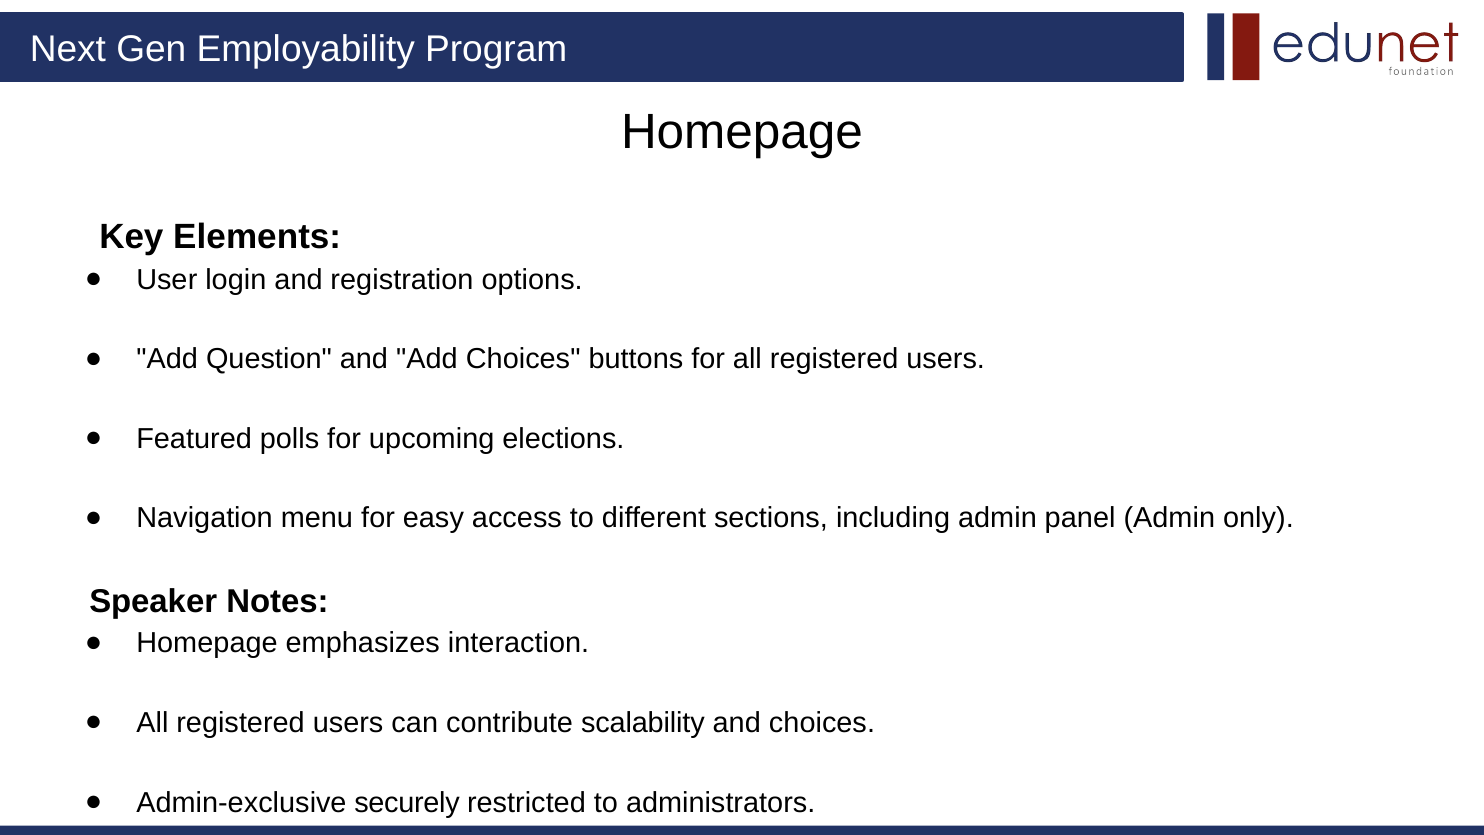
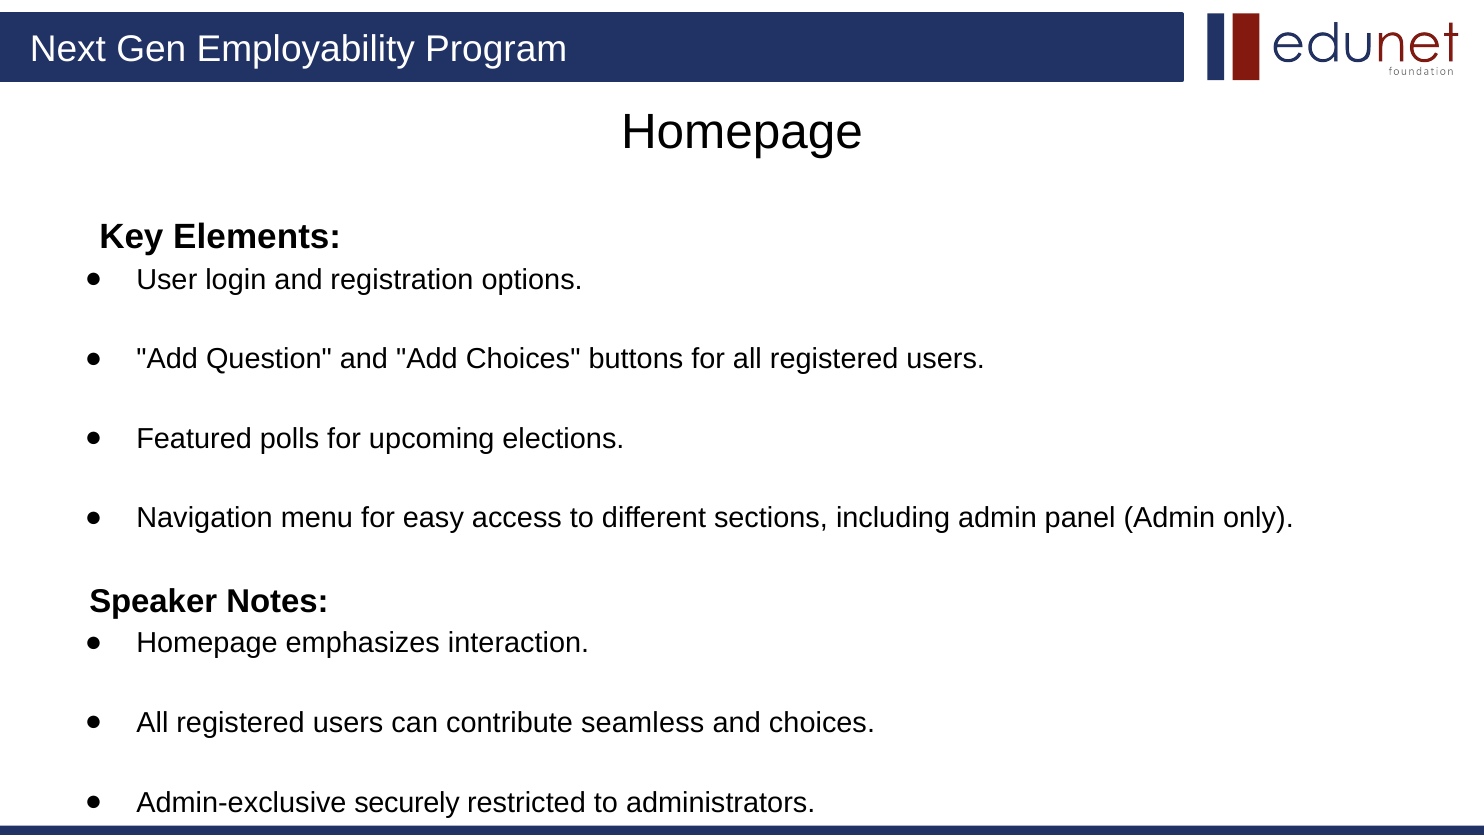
scalability: scalability -> seamless (643, 723)
